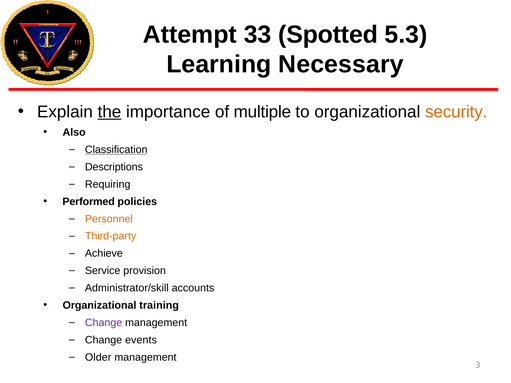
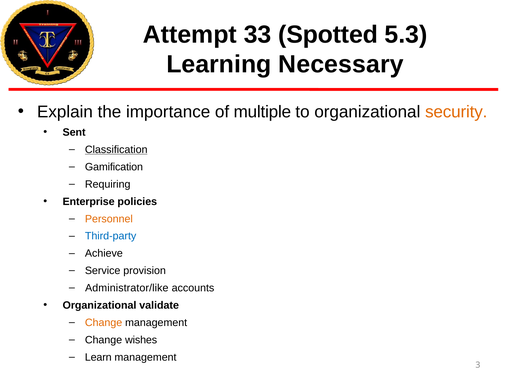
the underline: present -> none (109, 112)
Also: Also -> Sent (74, 132)
Descriptions: Descriptions -> Gamification (114, 167)
Performed: Performed -> Enterprise (89, 202)
Third-party colour: orange -> blue (111, 236)
Administrator/skill: Administrator/skill -> Administrator/like (127, 288)
training: training -> validate (159, 306)
Change colour: purple -> orange (104, 323)
events: events -> wishes (141, 340)
Older: Older -> Learn (98, 358)
